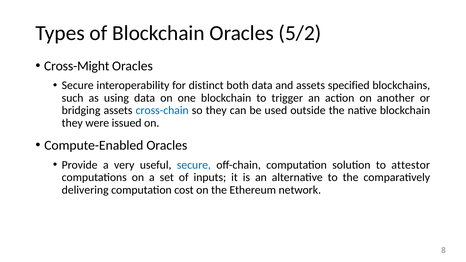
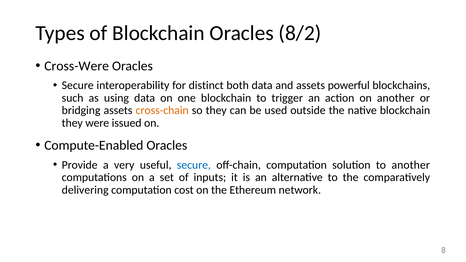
5/2: 5/2 -> 8/2 (300, 33)
Cross-Might: Cross-Might -> Cross-Were (77, 66)
specified: specified -> powerful (349, 85)
cross-chain colour: blue -> orange (162, 111)
to attestor: attestor -> another (411, 165)
